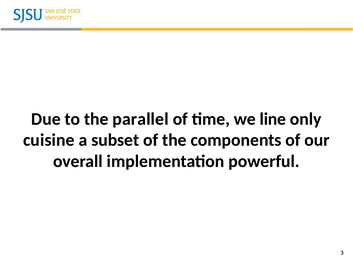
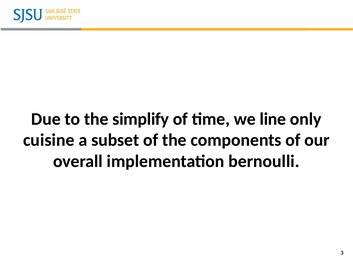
parallel: parallel -> simplify (141, 119)
powerful: powerful -> bernoulli (264, 161)
